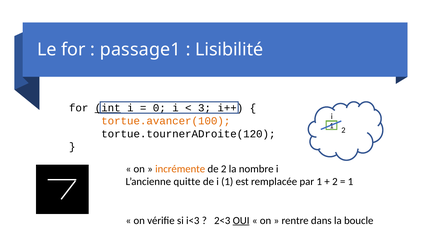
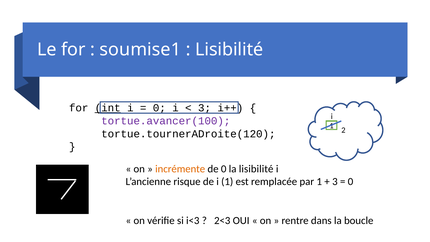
passage1: passage1 -> soumise1 (140, 49)
tortue.avancer(100 colour: orange -> purple (166, 121)
de 2: 2 -> 0 (224, 169)
la nombre: nombre -> lisibilité (256, 169)
quitte: quitte -> risque (187, 182)
2: 2 -> 3 (335, 182)
1: 1 -> 0 (351, 182)
OUI underline: present -> none (241, 220)
